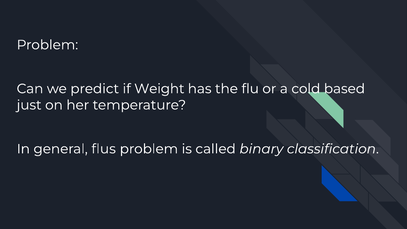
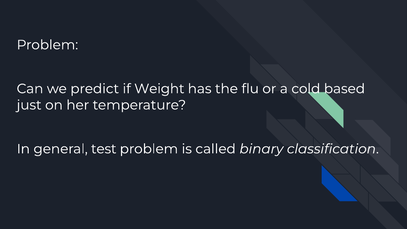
flus: flus -> test (104, 149)
